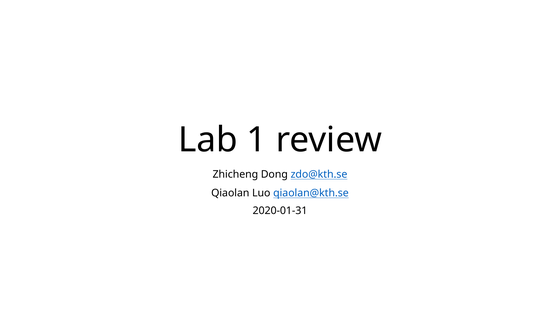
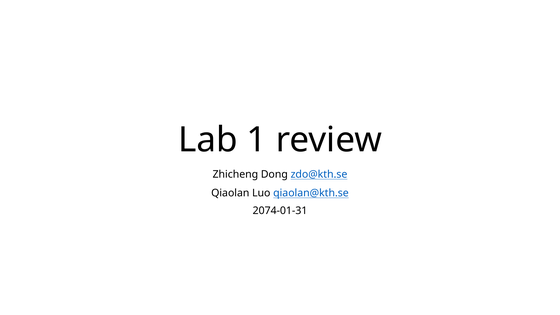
2020-01-31: 2020-01-31 -> 2074-01-31 (280, 211)
